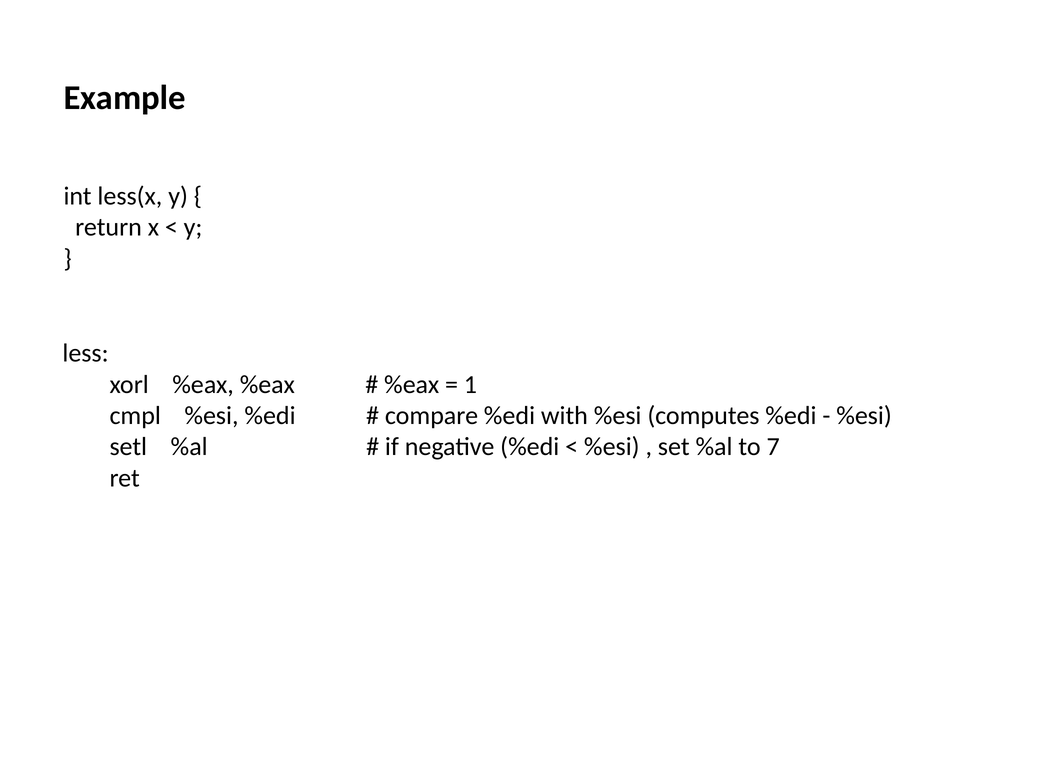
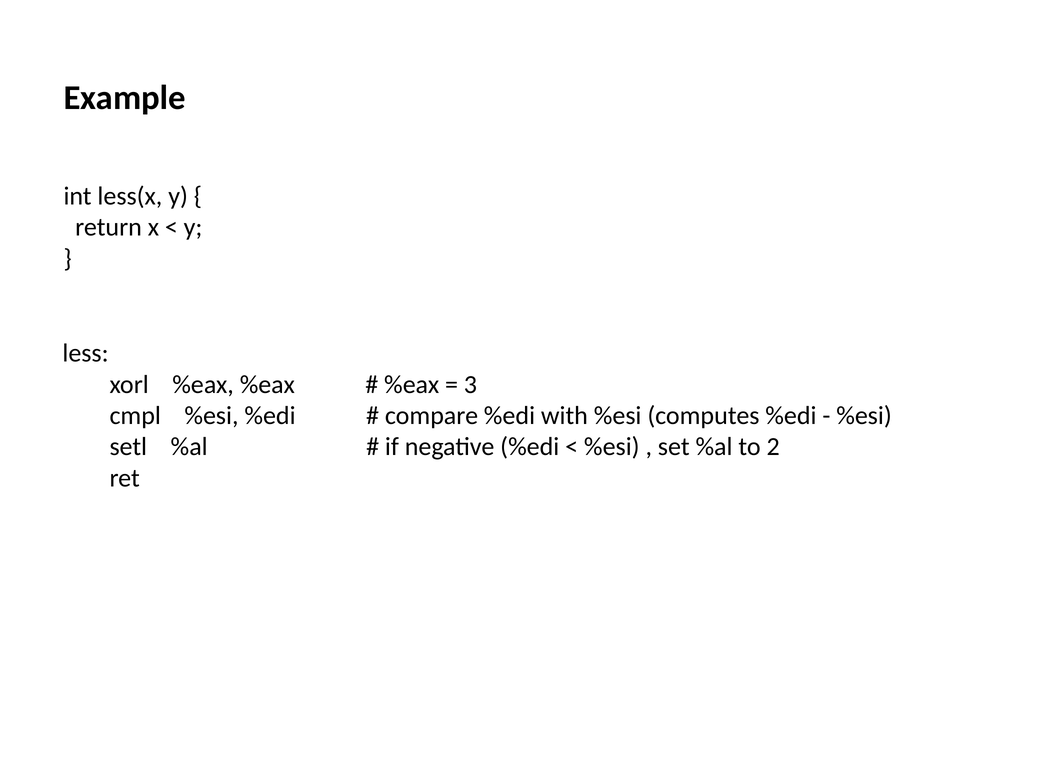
1: 1 -> 3 (470, 385)
7: 7 -> 2 (773, 447)
